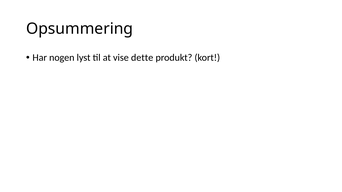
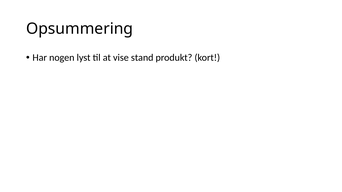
dette: dette -> stand (142, 58)
